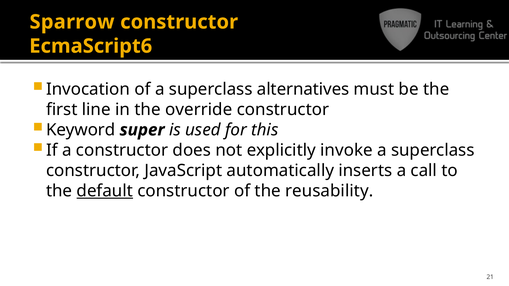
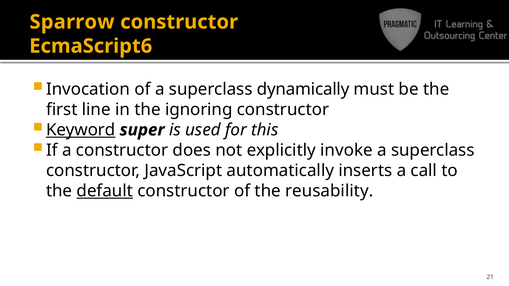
alternatives: alternatives -> dynamically (303, 89)
override: override -> ignoring (199, 110)
Keyword underline: none -> present (81, 130)
